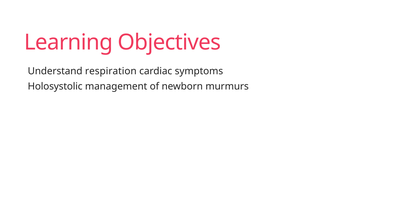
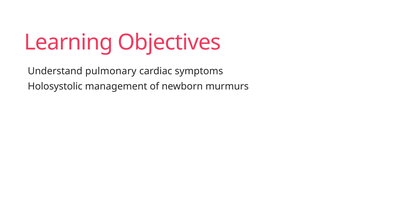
respiration: respiration -> pulmonary (111, 71)
